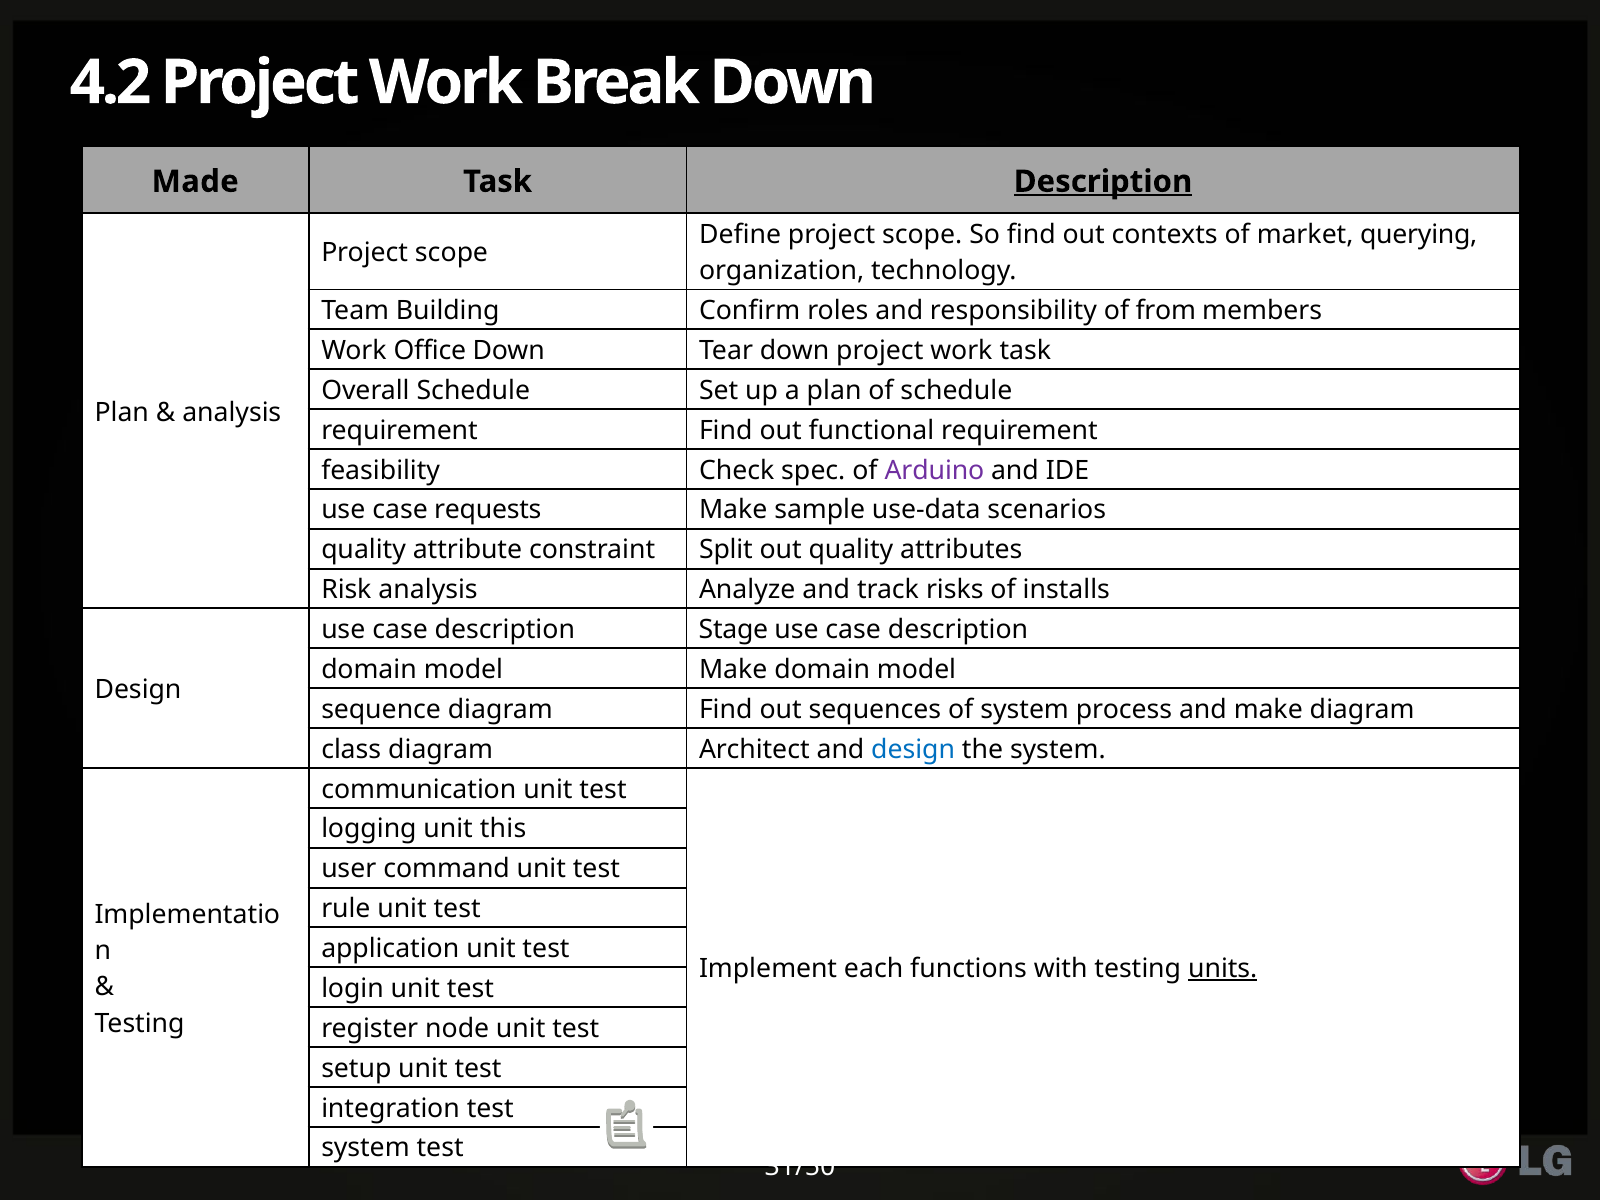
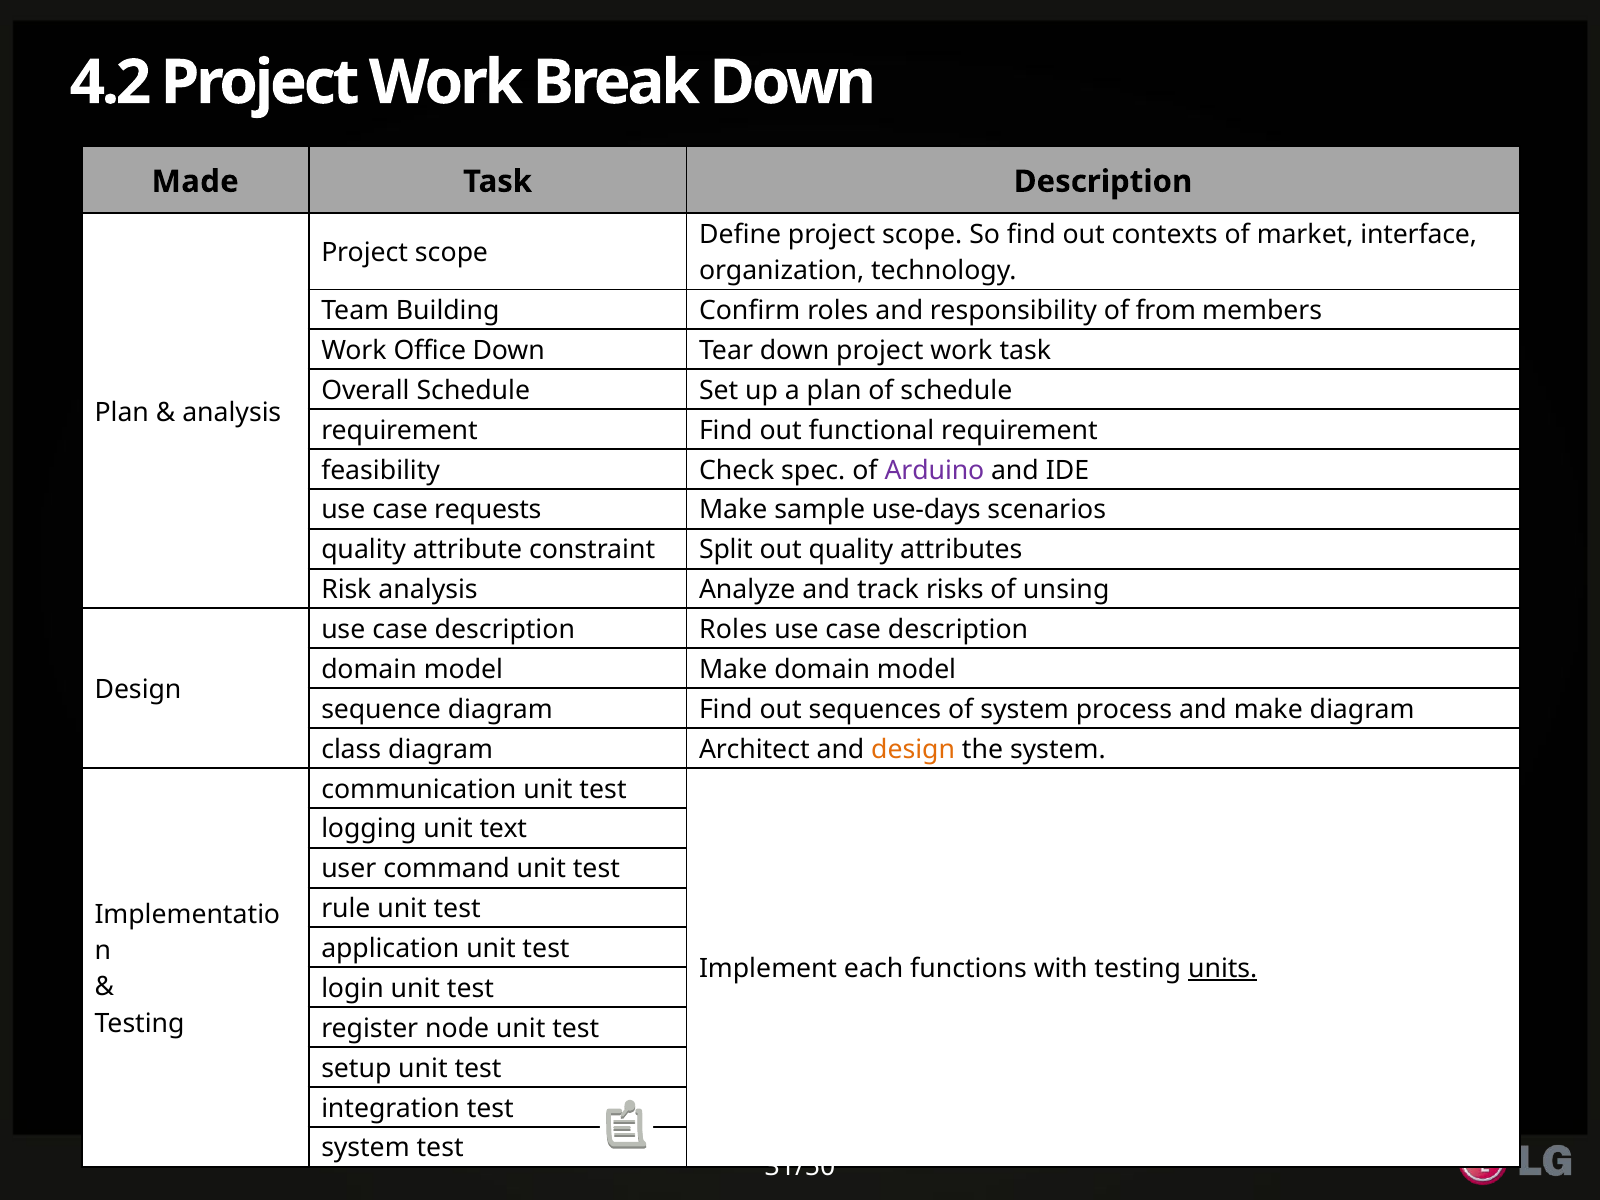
Description underline: present -> none (1103, 182)
querying: querying -> interface (1419, 235)
use-data: use-data -> use-days (926, 510)
installs: installs -> unsing (1066, 590)
description Stage: Stage -> Roles (733, 630)
design colour: blue -> orange (913, 749)
this: this -> text (503, 829)
